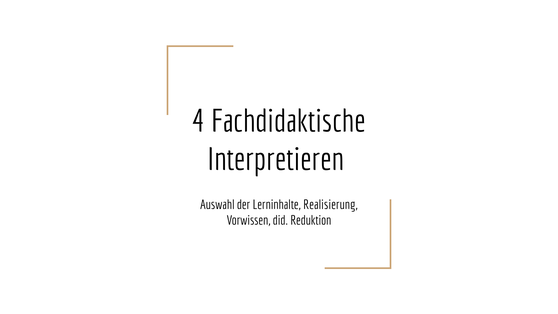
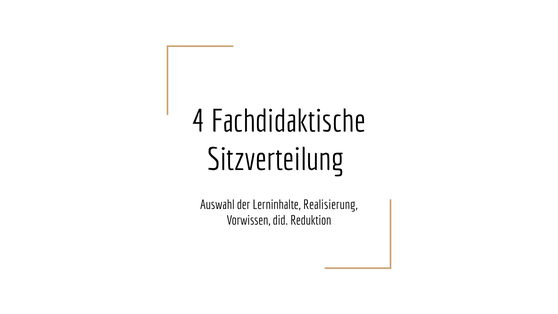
Interpretieren: Interpretieren -> Sitzverteilung (276, 160)
